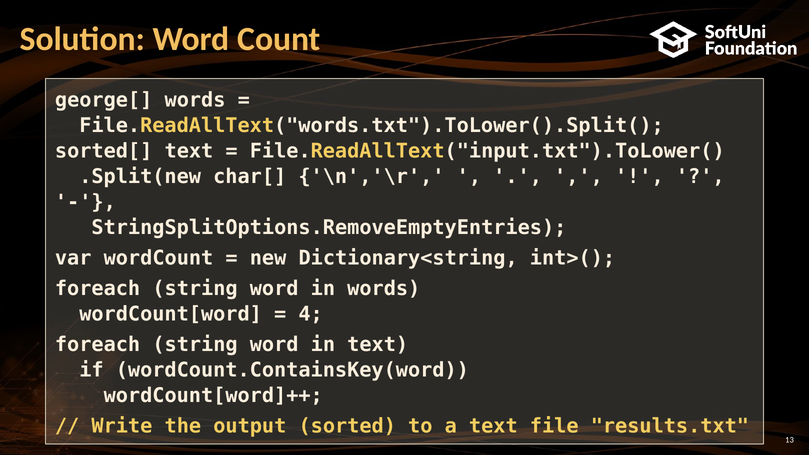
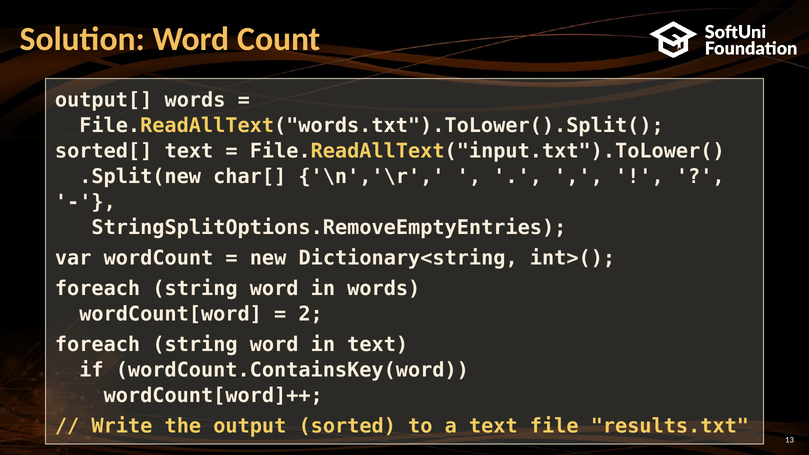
george[: george[ -> output[ (104, 100)
4: 4 -> 2 (311, 314)
